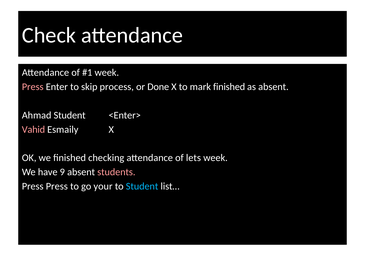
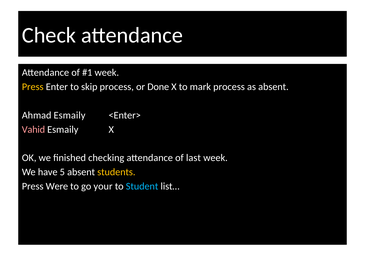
Press colour: pink -> yellow (33, 87)
mark finished: finished -> process (229, 87)
Ahmad Student: Student -> Esmaily (70, 115)
lets: lets -> last (193, 158)
9: 9 -> 5 (62, 172)
students colour: pink -> yellow (116, 172)
Press Press: Press -> Were (57, 186)
